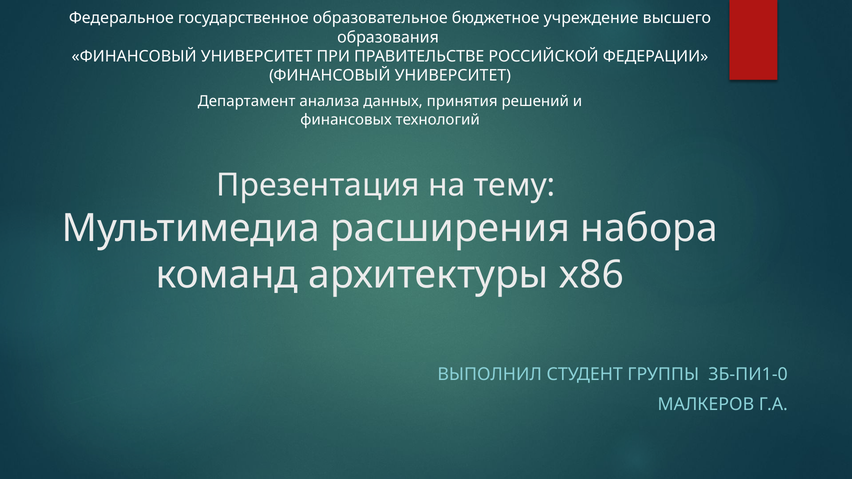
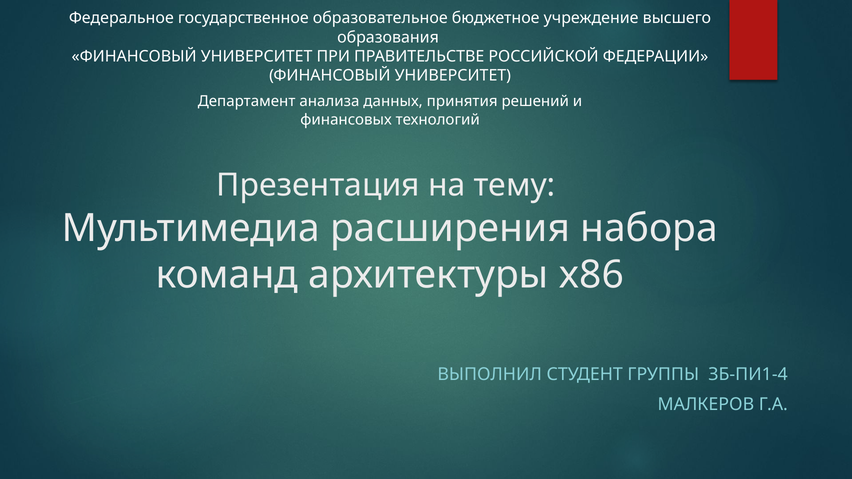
ЗБ-ПИ1-0: ЗБ-ПИ1-0 -> ЗБ-ПИ1-4 (748, 375)
